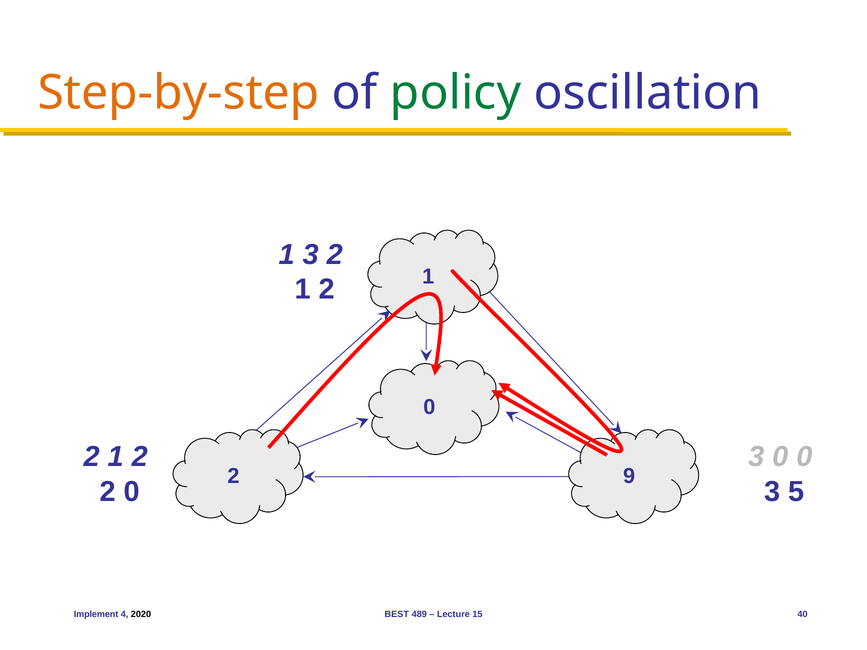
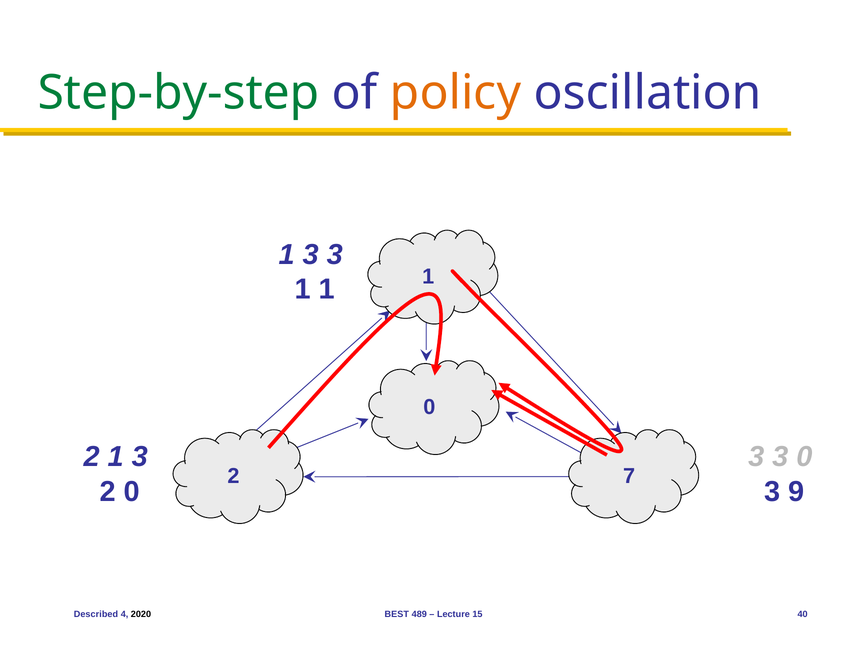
Step-by-step colour: orange -> green (179, 93)
policy colour: green -> orange (456, 93)
2: 2 -> 3 (335, 255)
2: 2 -> 1 (327, 289)
2: 2 -> 3 (140, 457)
0: 0 -> 3 (780, 457)
9: 9 -> 7 (629, 476)
5: 5 -> 9 (796, 492)
Implement: Implement -> Described (96, 615)
